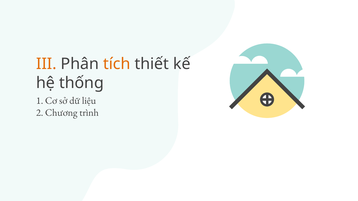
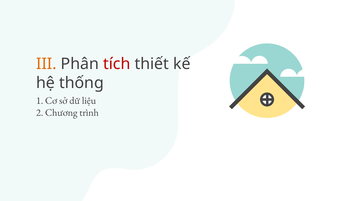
tích colour: orange -> red (117, 64)
